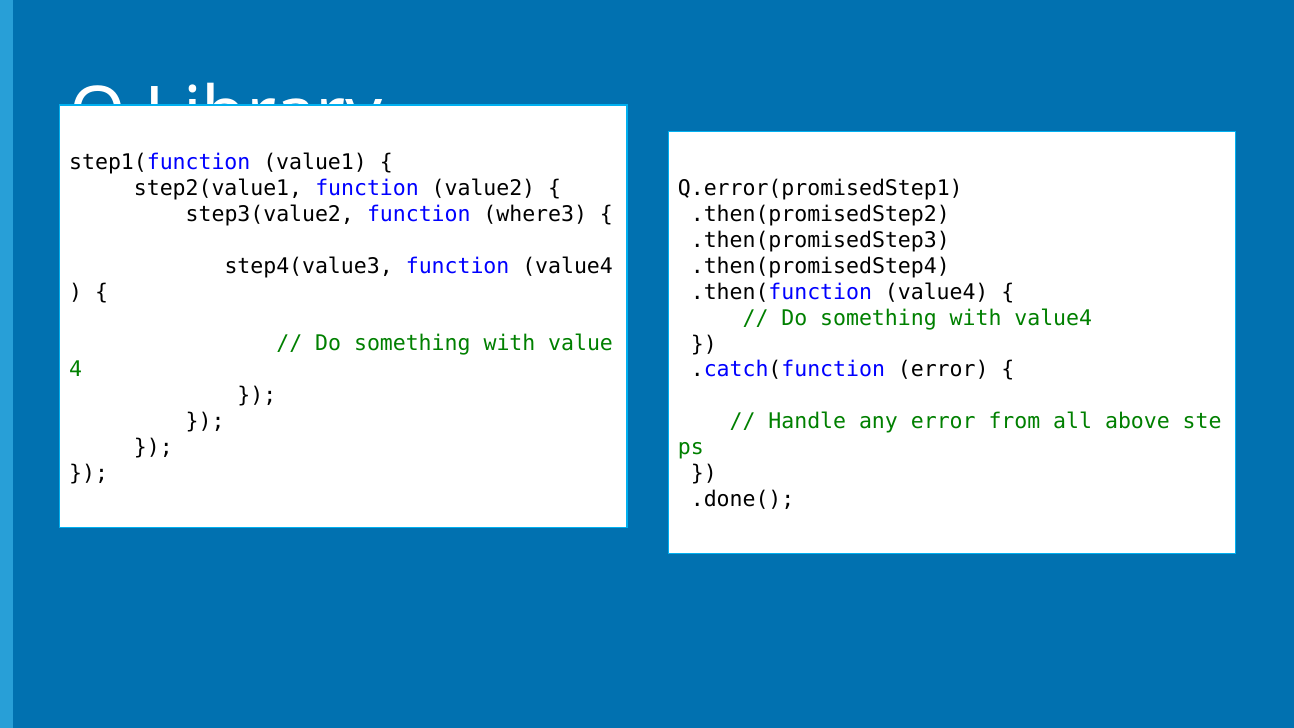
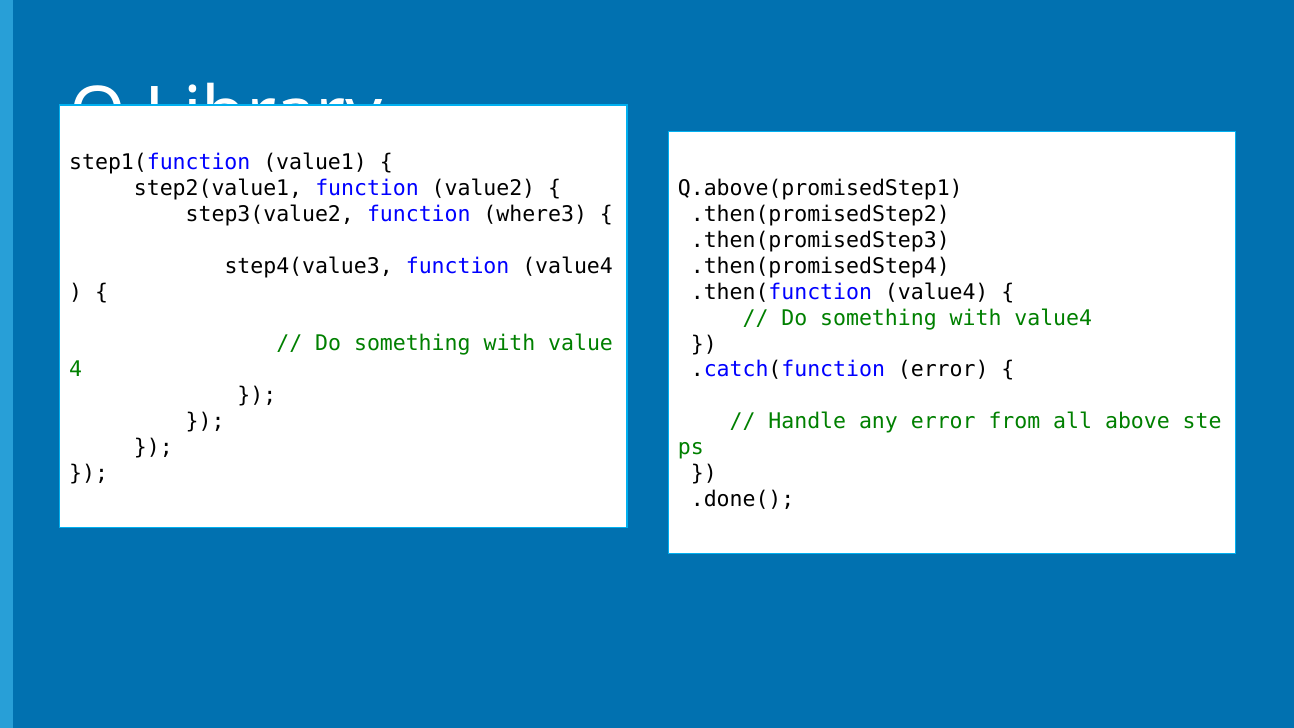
Q.error(promisedStep1: Q.error(promisedStep1 -> Q.above(promisedStep1 (820, 189)
